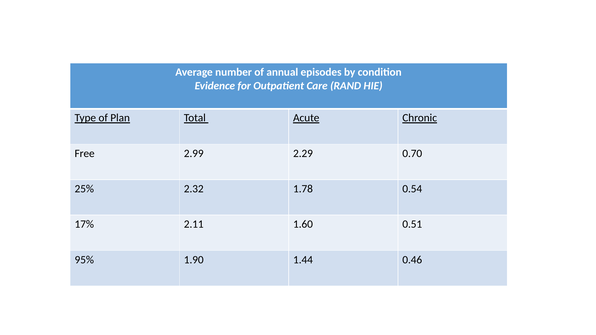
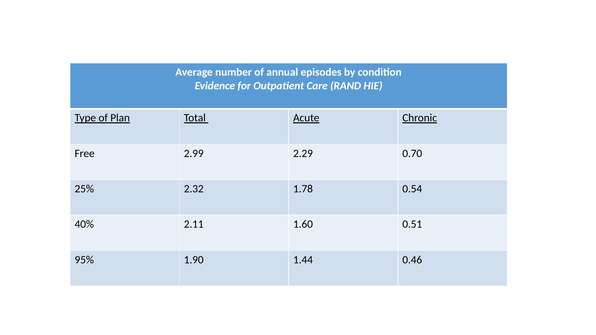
17%: 17% -> 40% (84, 224)
